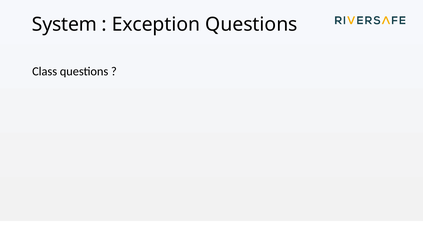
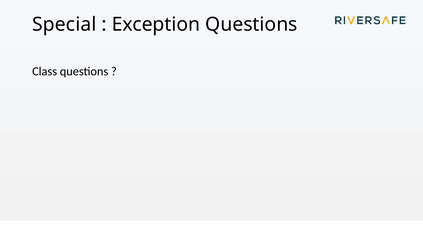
System: System -> Special (64, 25)
